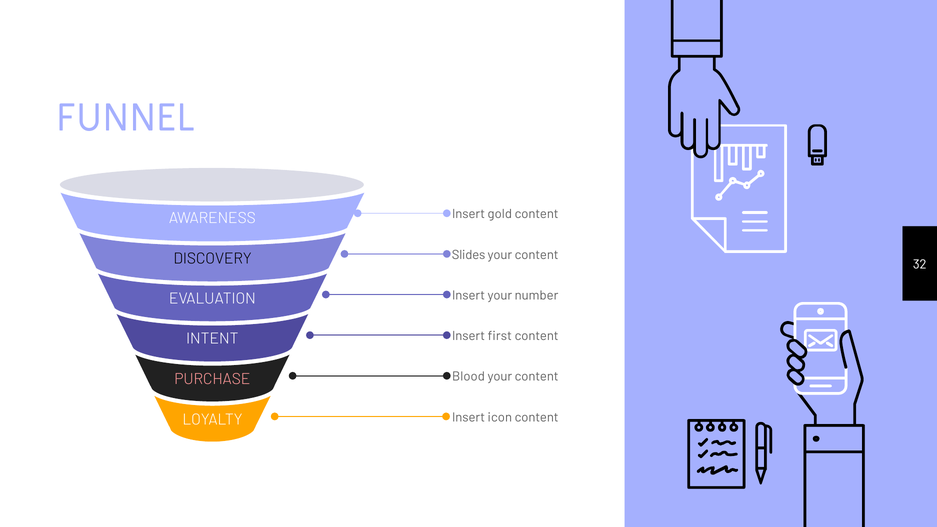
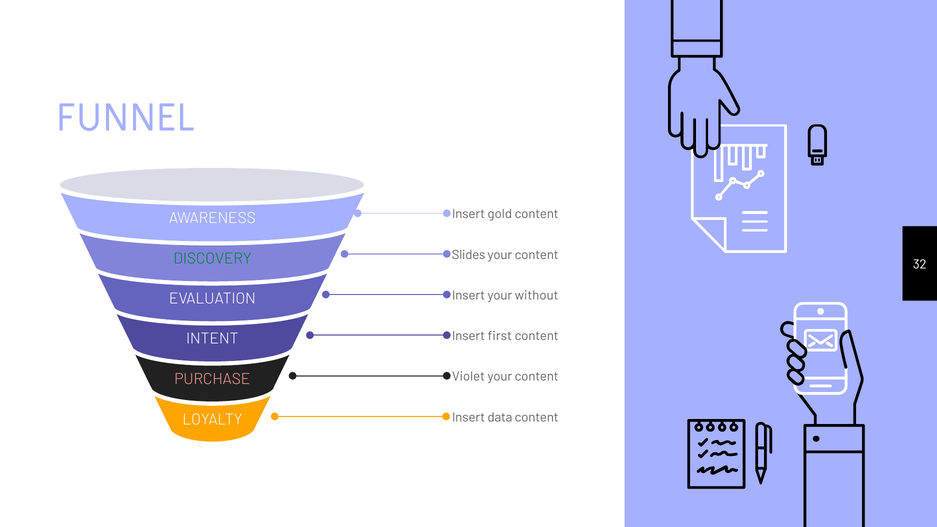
DISCOVERY colour: black -> green (213, 258)
number: number -> without (537, 295)
Blood: Blood -> Violet (468, 377)
icon: icon -> data (500, 417)
